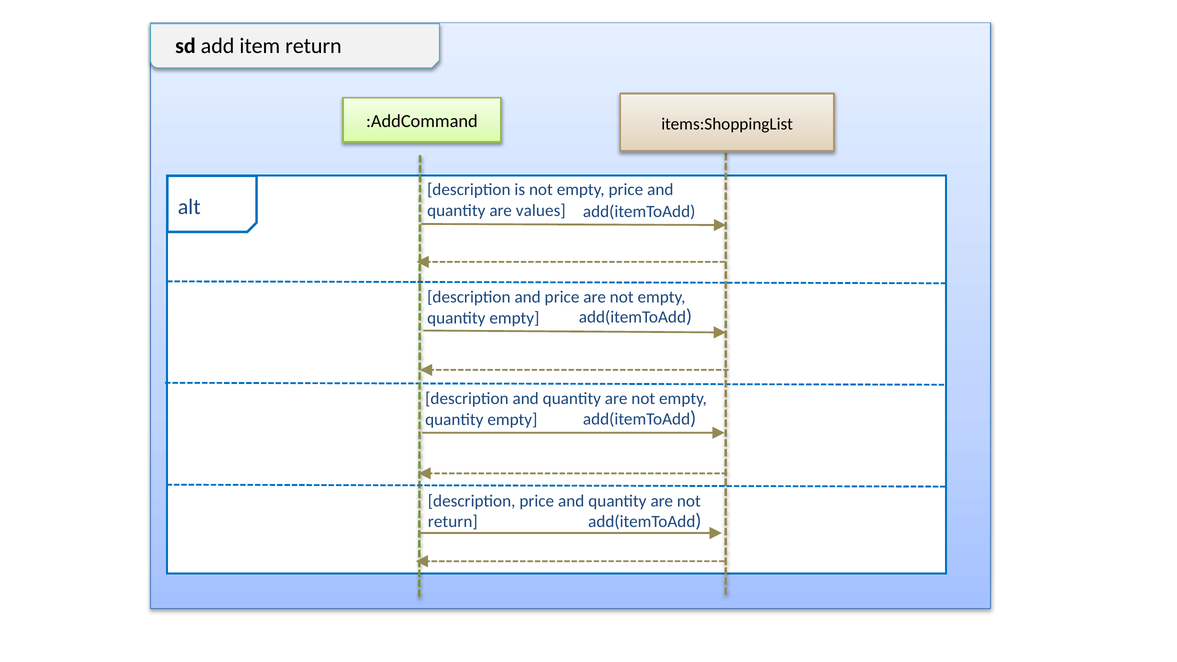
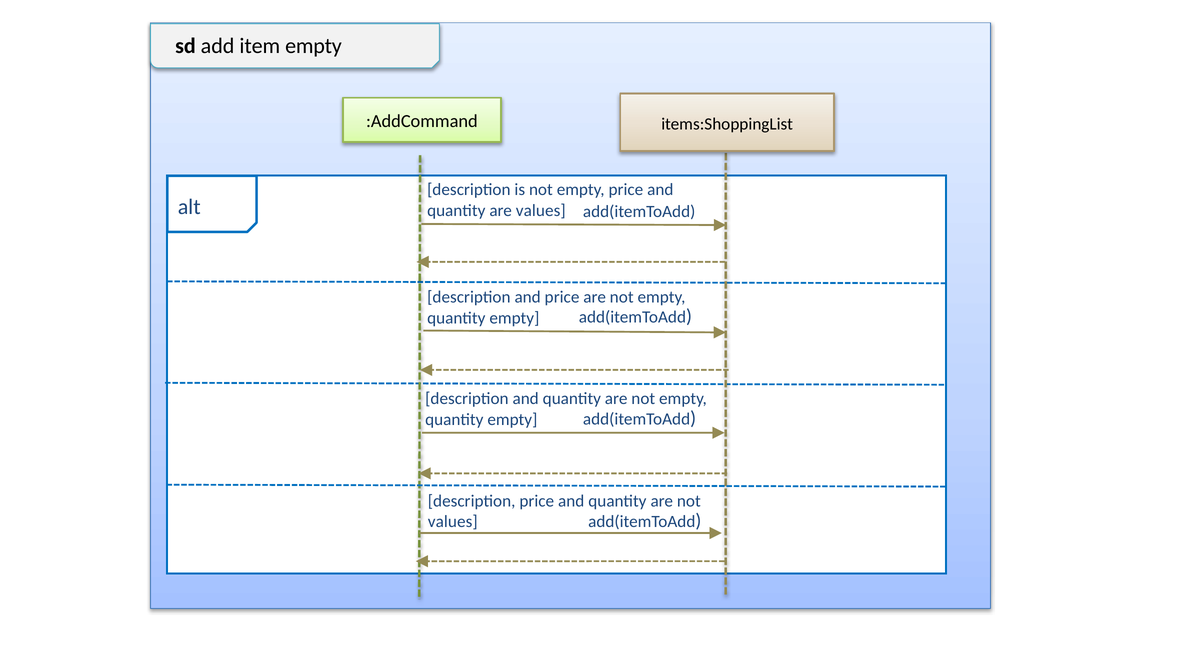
item return: return -> empty (313, 46)
return: return -> values (453, 522)
